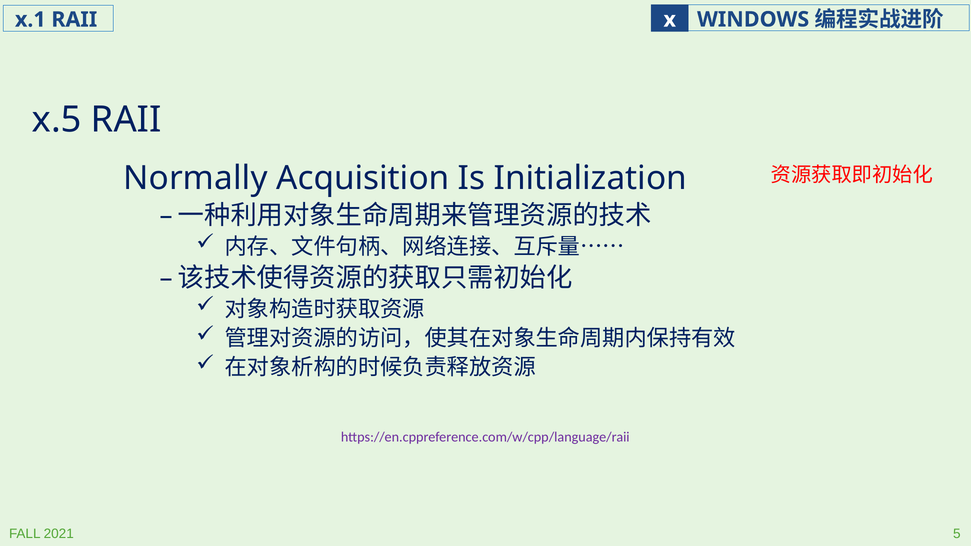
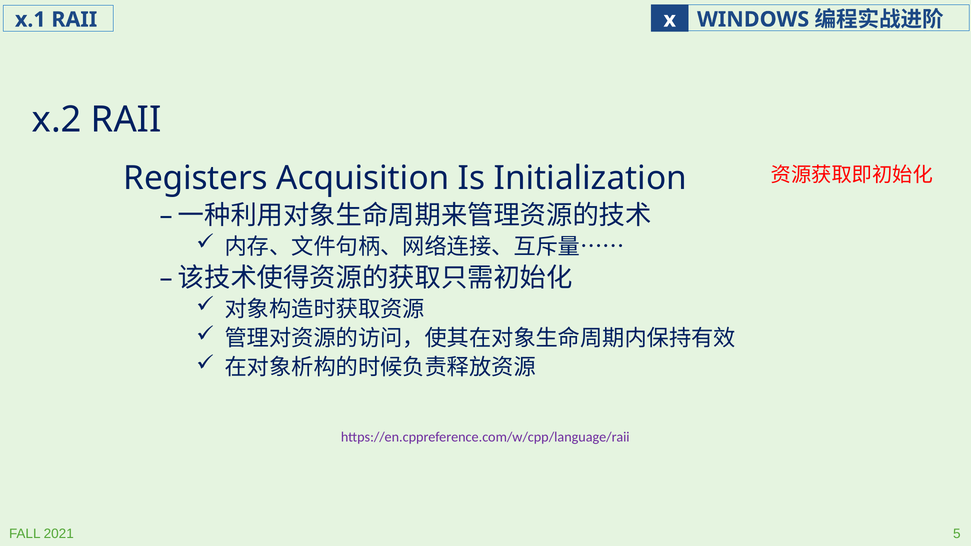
x.5: x.5 -> x.2 (57, 120)
Normally: Normally -> Registers (196, 178)
